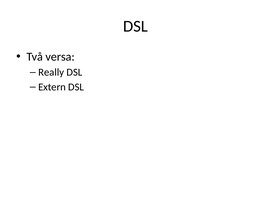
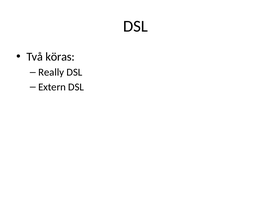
versa: versa -> köras (60, 57)
